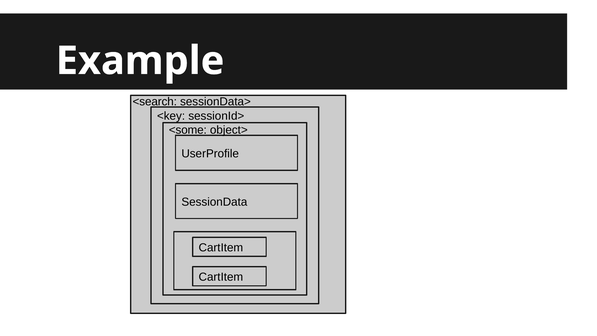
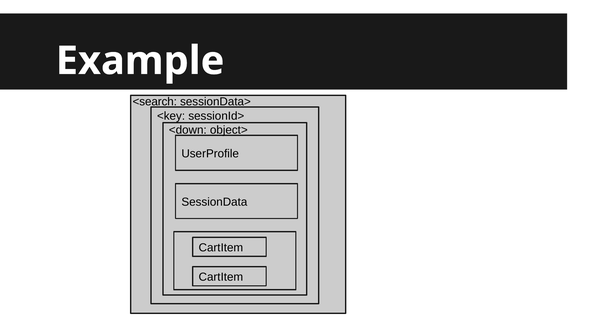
<some: <some -> <down (188, 130)
